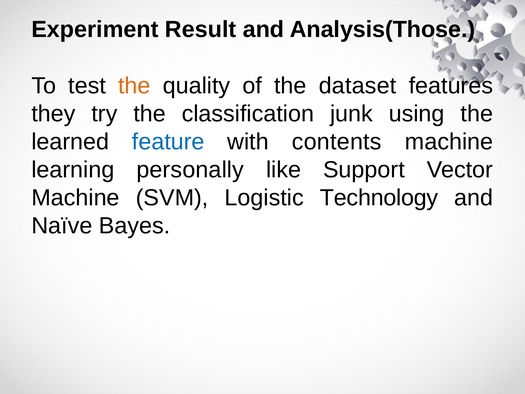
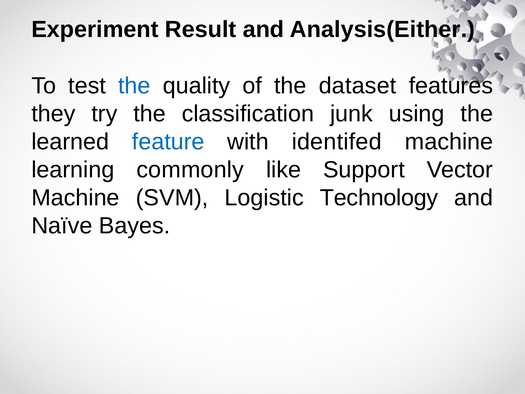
Analysis(Those: Analysis(Those -> Analysis(Either (382, 29)
the colour: orange -> blue (134, 86)
contents: contents -> identifed (337, 142)
personally: personally -> commonly (190, 170)
